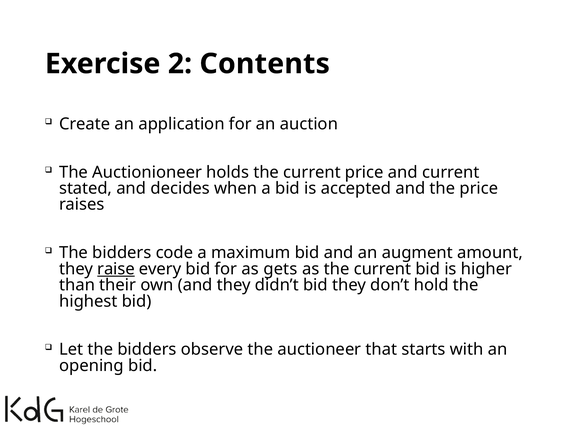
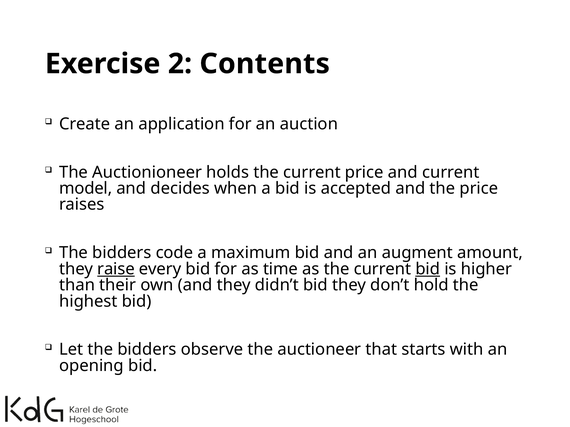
stated: stated -> model (86, 189)
gets: gets -> time (281, 269)
bid underline: none -> present (428, 269)
